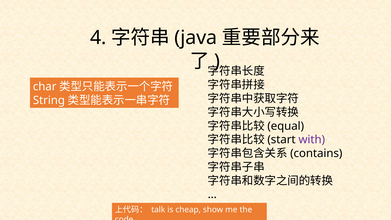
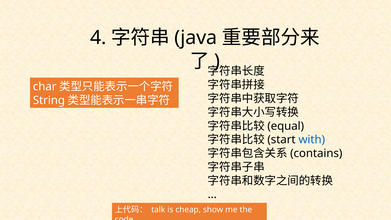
with colour: purple -> blue (312, 140)
